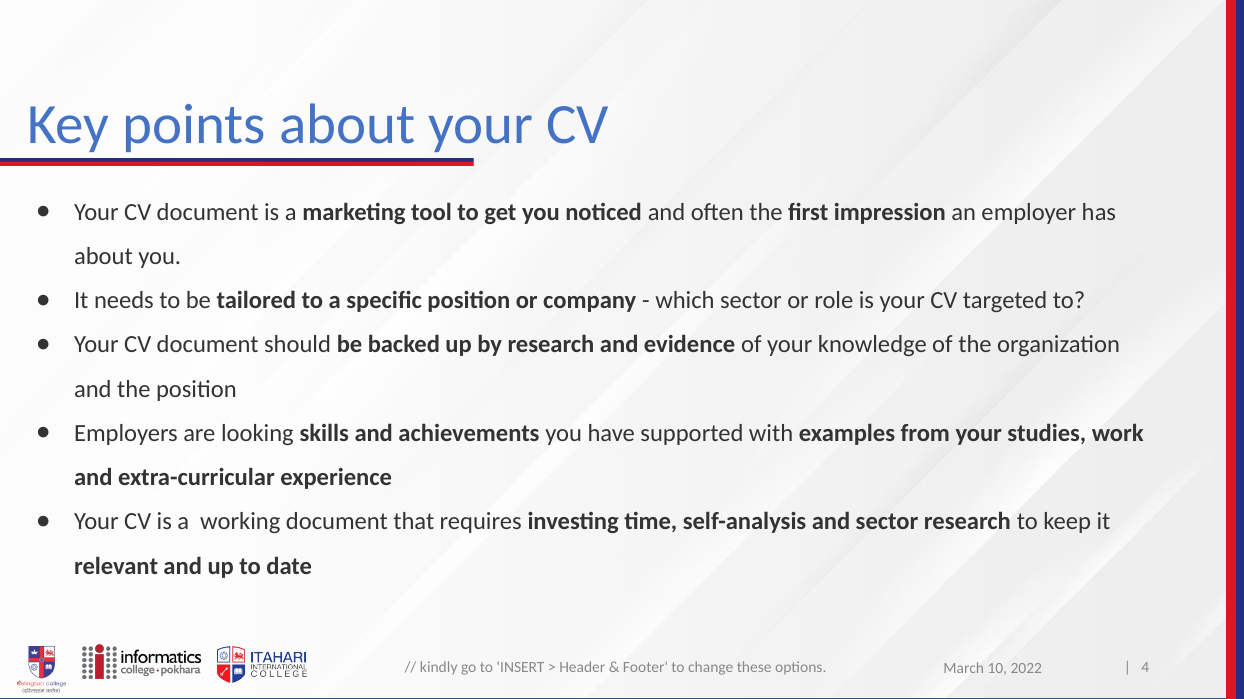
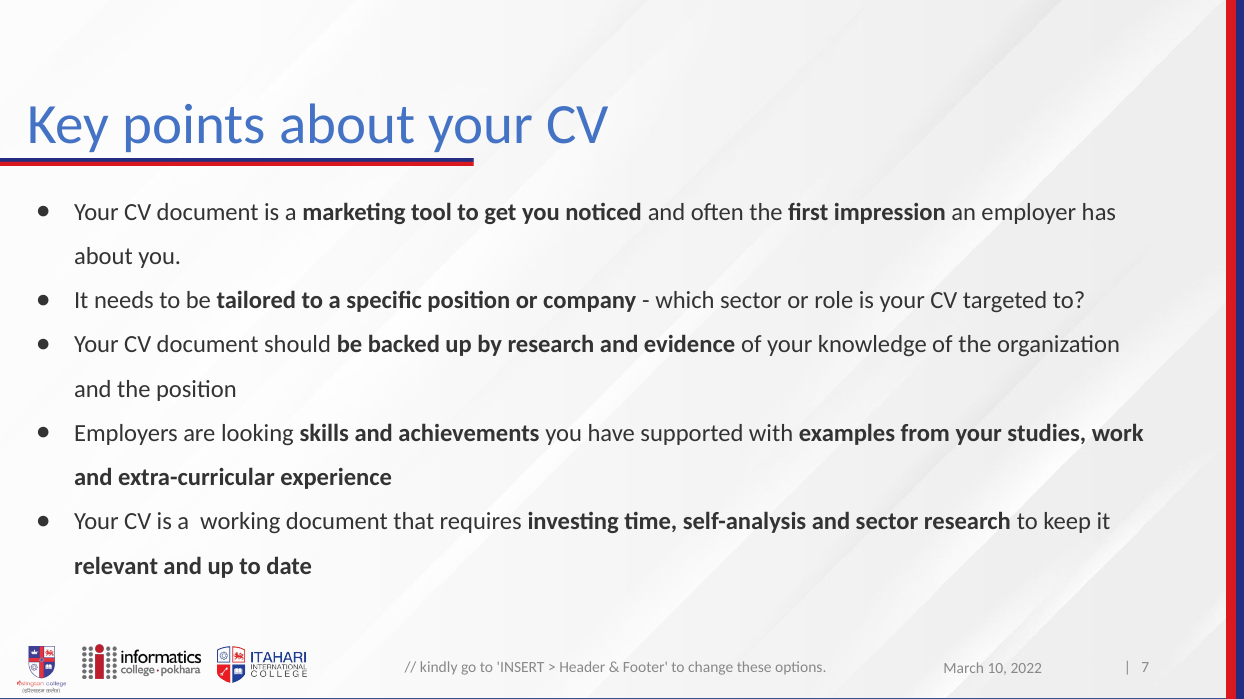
4: 4 -> 7 (1145, 668)
